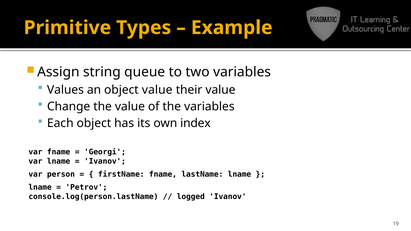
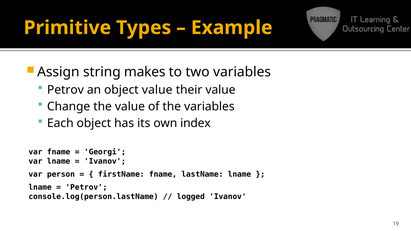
queue: queue -> makes (145, 72)
Values: Values -> Petrov (65, 90)
